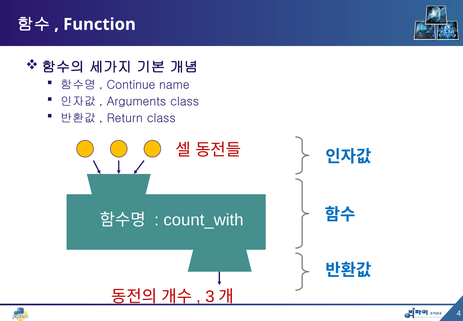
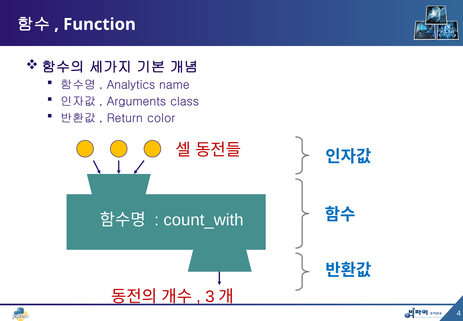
Continue: Continue -> Analytics (131, 85)
Return class: class -> color (161, 118)
